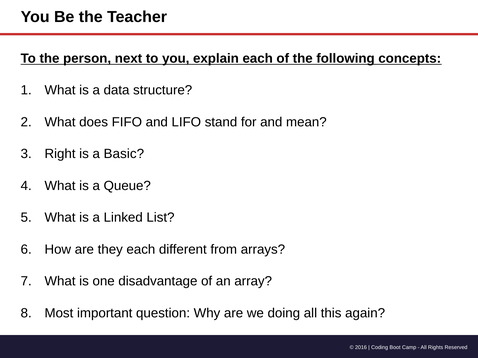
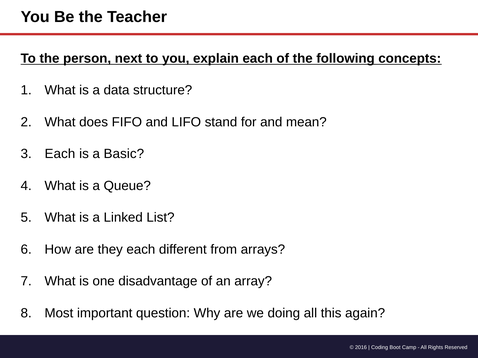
Right: Right -> Each (60, 154)
